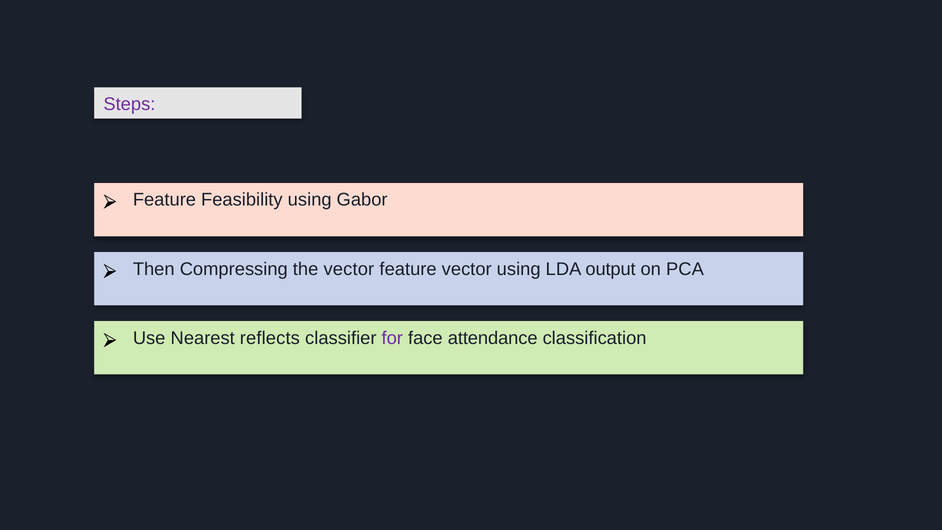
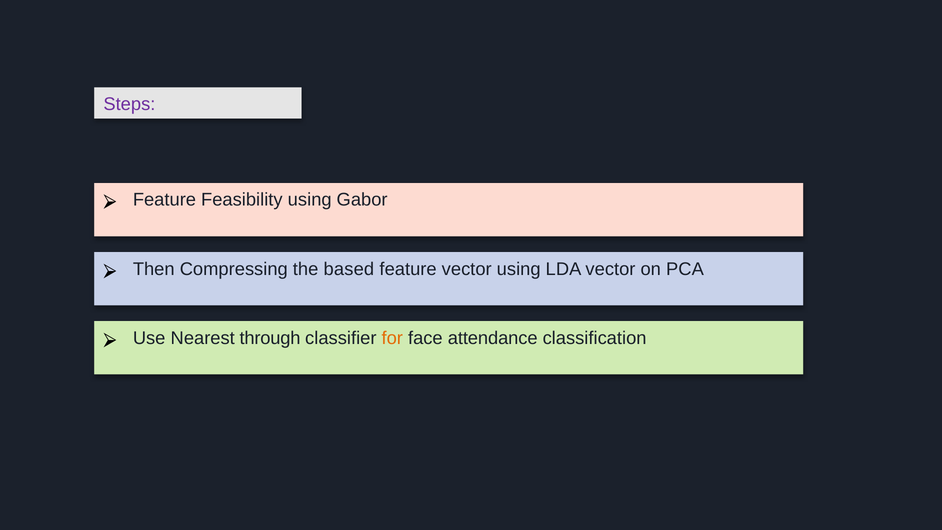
the vector: vector -> based (349, 269)
LDA output: output -> vector (610, 269)
reflects: reflects -> through (270, 338)
for colour: purple -> orange (392, 338)
